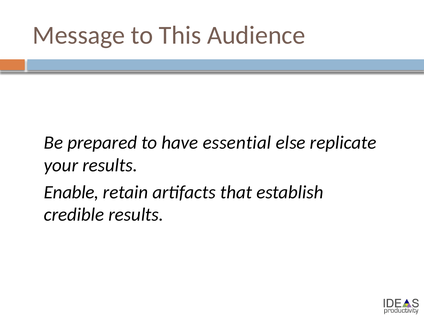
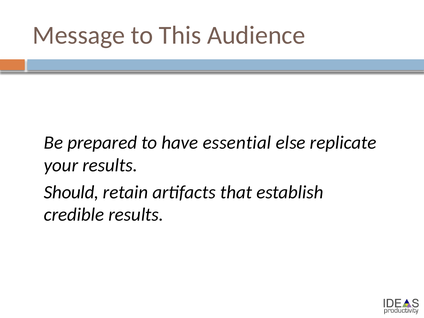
Enable: Enable -> Should (71, 192)
